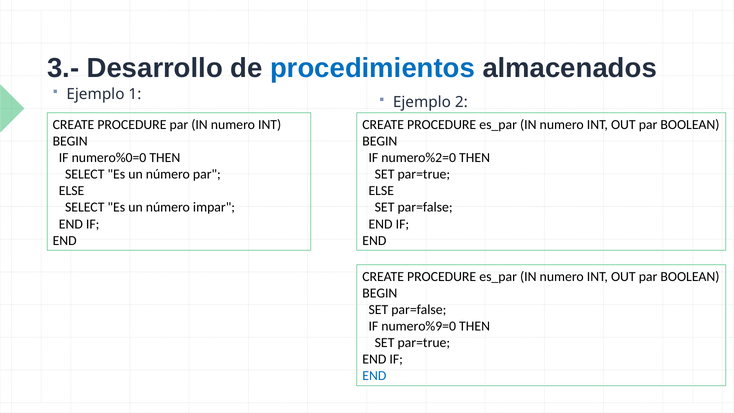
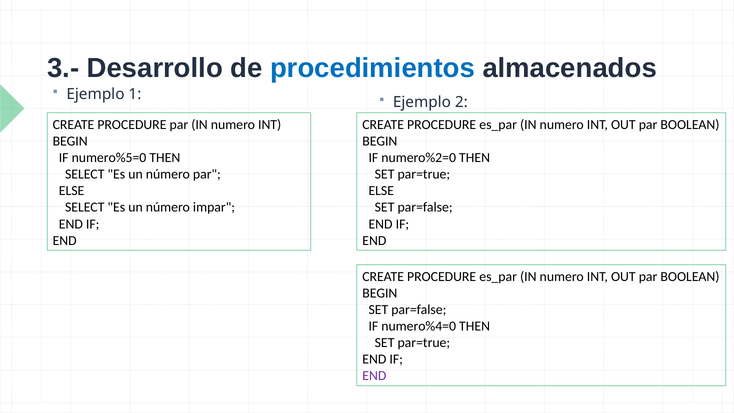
numero%0=0: numero%0=0 -> numero%5=0 (109, 158)
numero%9=0: numero%9=0 -> numero%4=0 (419, 326)
END colour: blue -> purple (374, 376)
